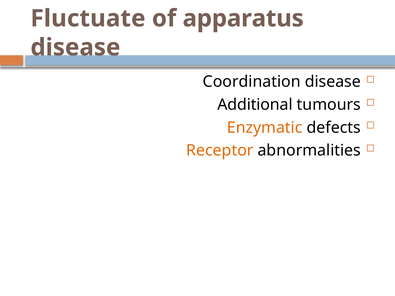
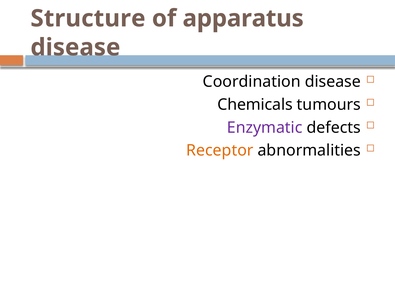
Fluctuate: Fluctuate -> Structure (88, 18)
Additional: Additional -> Chemicals (255, 105)
Enzymatic colour: orange -> purple (265, 128)
